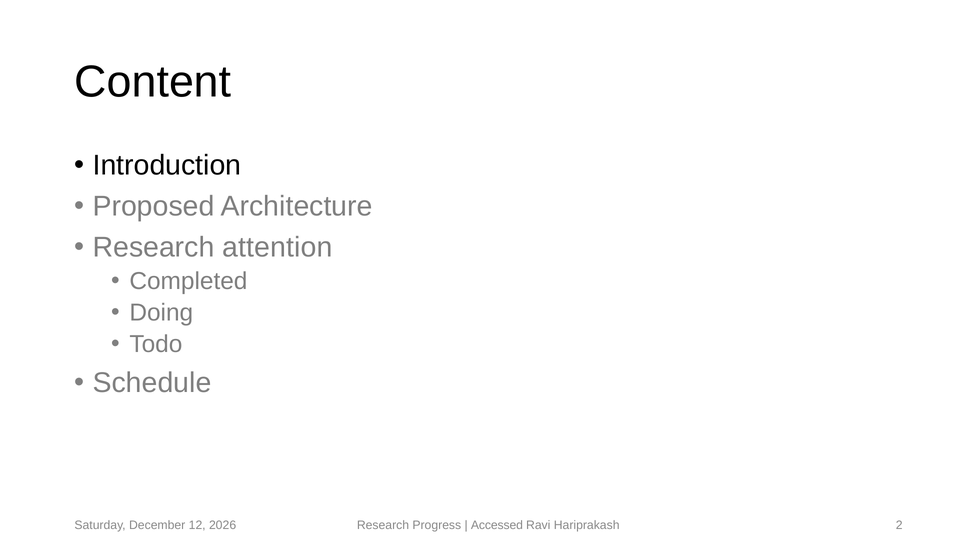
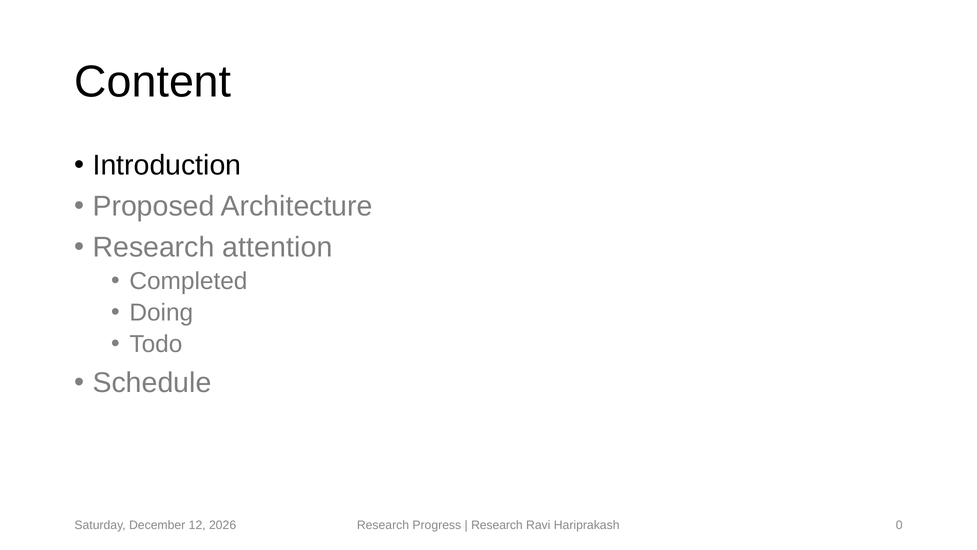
Accessed: Accessed -> Research (497, 525)
2: 2 -> 0 (899, 525)
